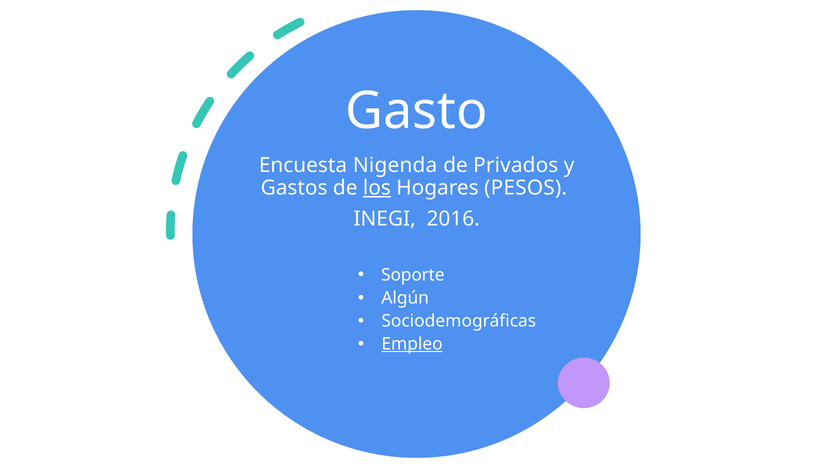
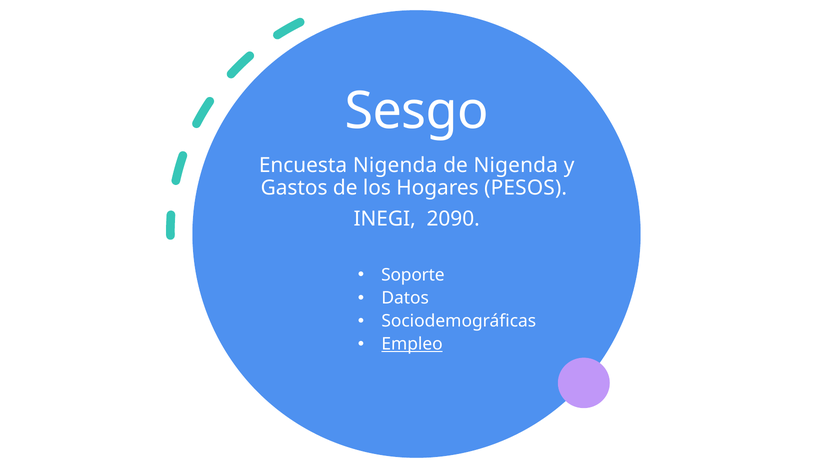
Gasto: Gasto -> Sesgo (417, 111)
de Privados: Privados -> Nigenda (516, 165)
los underline: present -> none (377, 188)
2016: 2016 -> 2090 (453, 219)
Algún: Algún -> Datos (405, 298)
